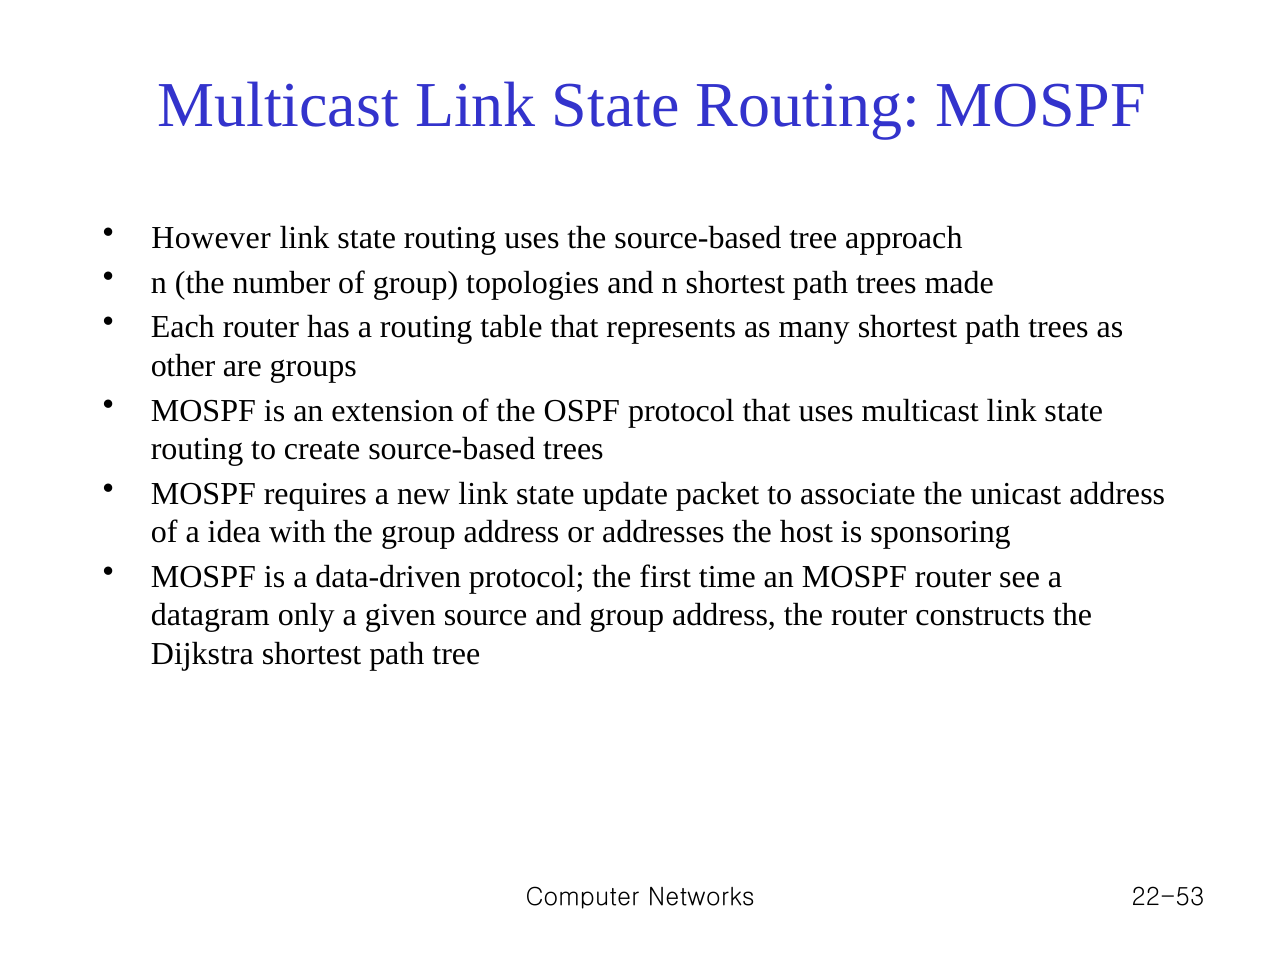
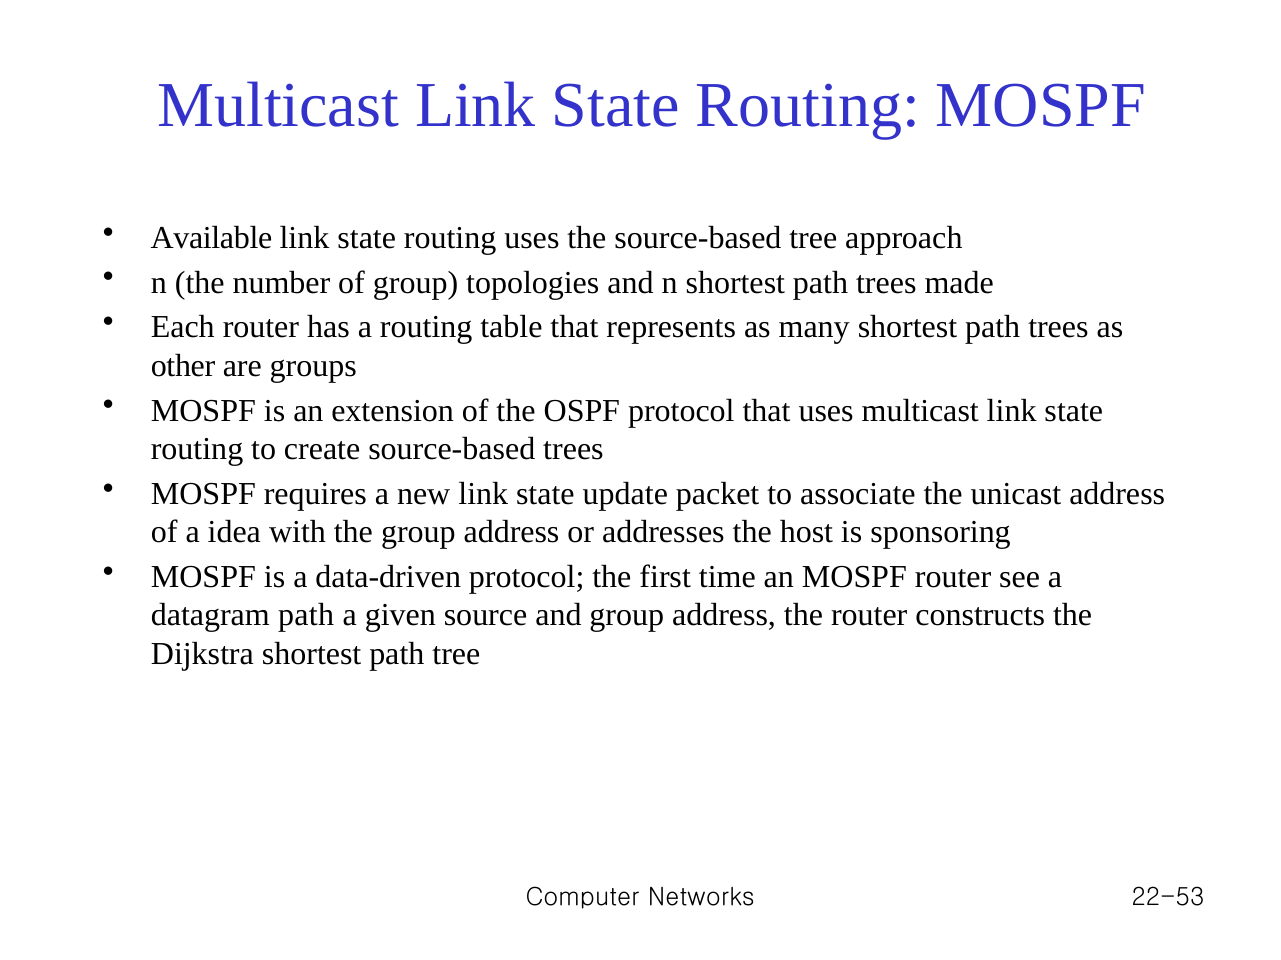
However: However -> Available (211, 238)
datagram only: only -> path (306, 616)
